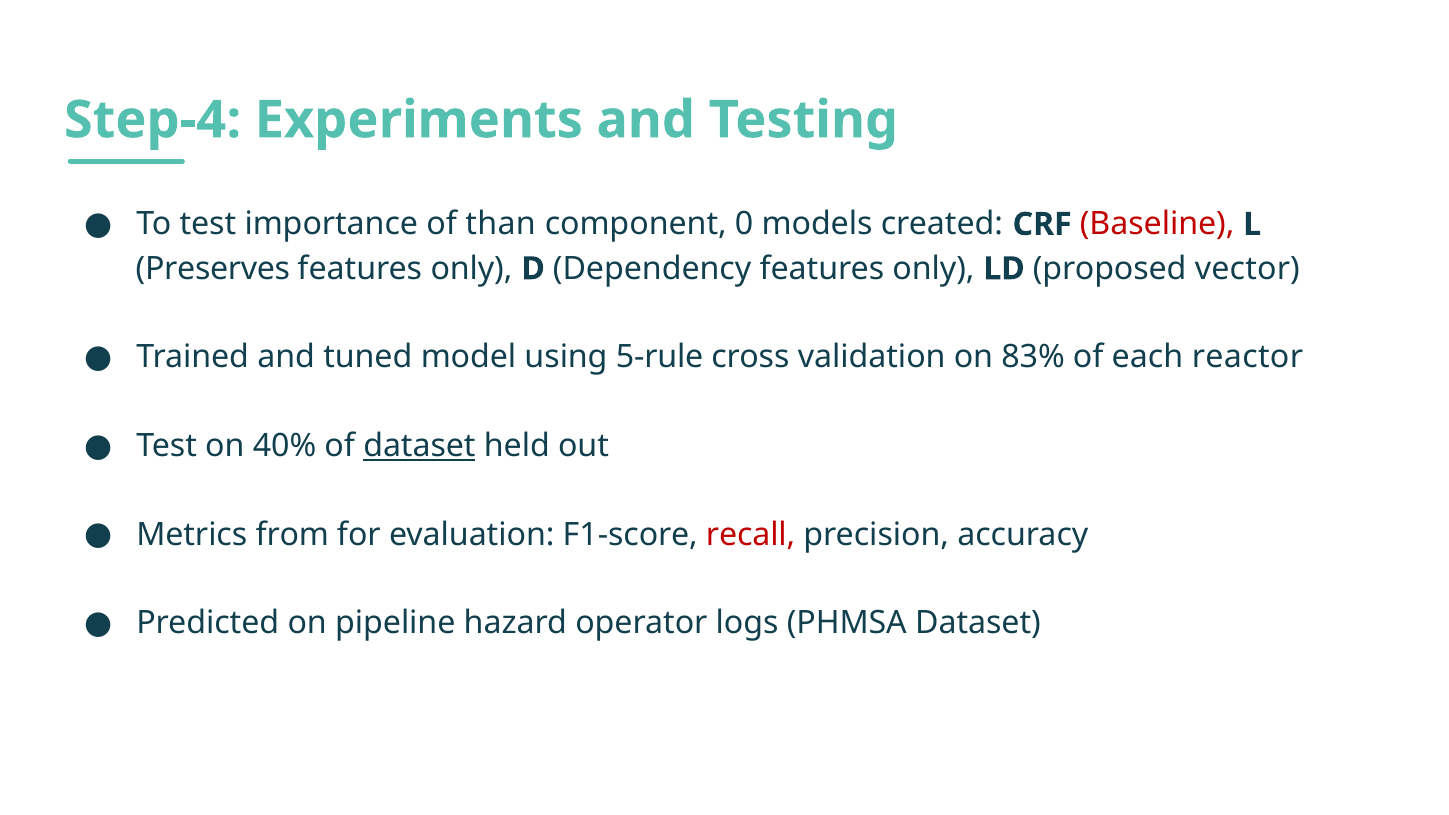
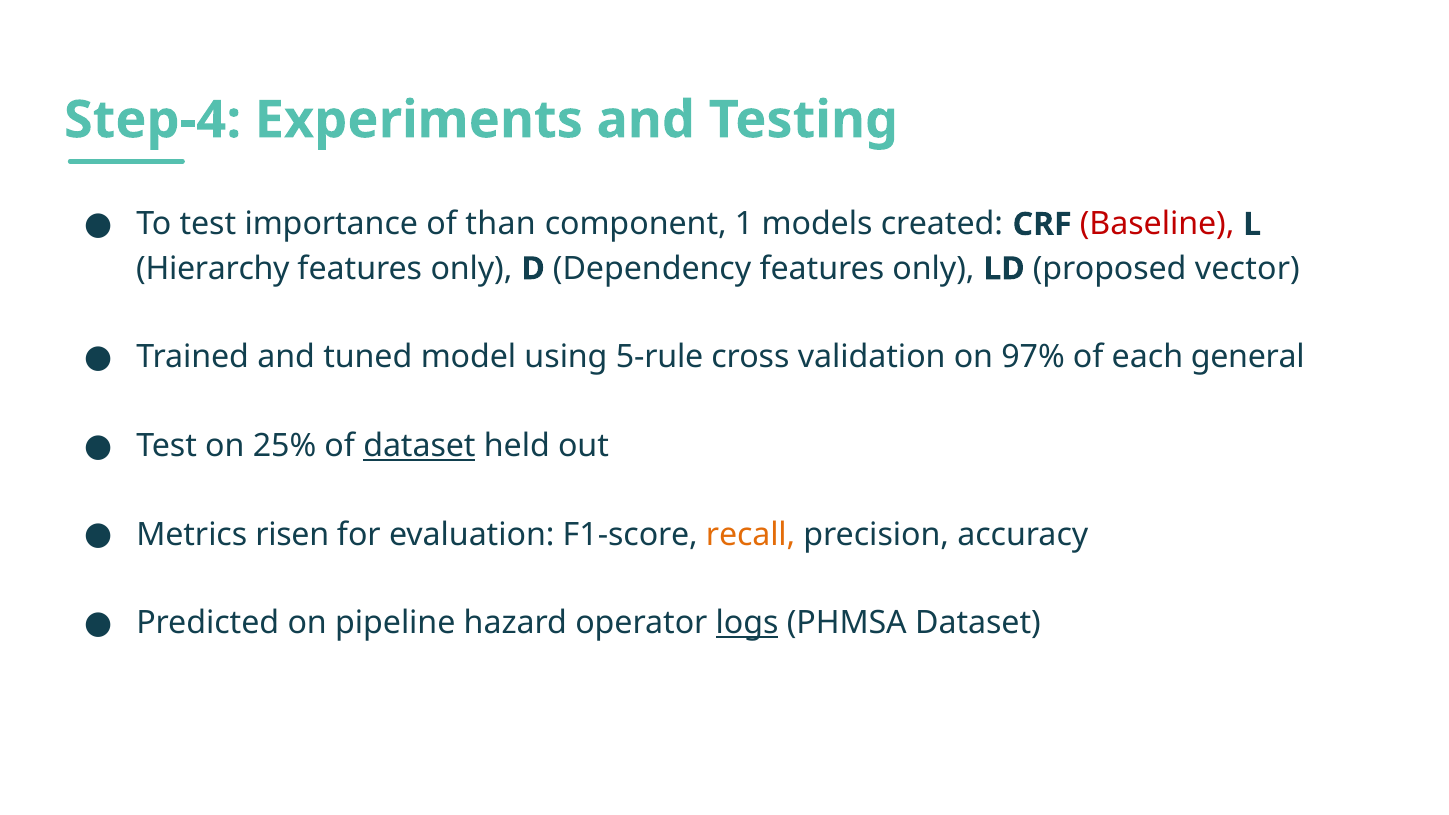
0: 0 -> 1 (744, 224)
Preserves: Preserves -> Hierarchy (213, 269)
83%: 83% -> 97% (1033, 357)
reactor: reactor -> general (1248, 357)
40%: 40% -> 25% (285, 446)
from: from -> risen (292, 535)
recall colour: red -> orange (751, 535)
logs underline: none -> present (747, 623)
